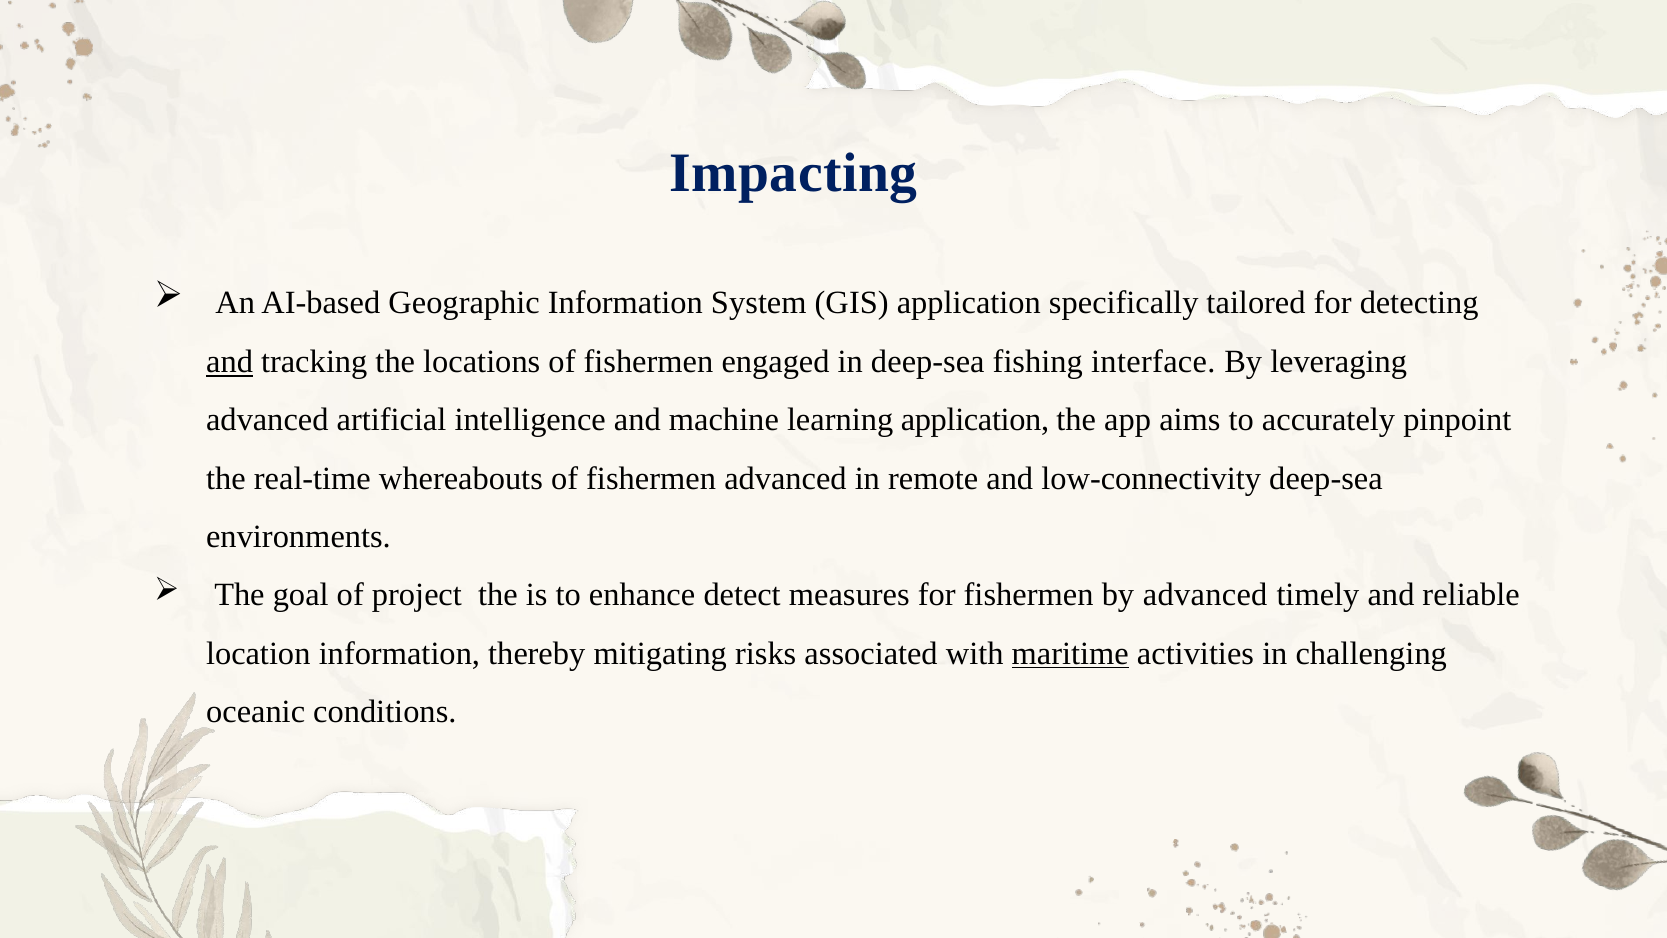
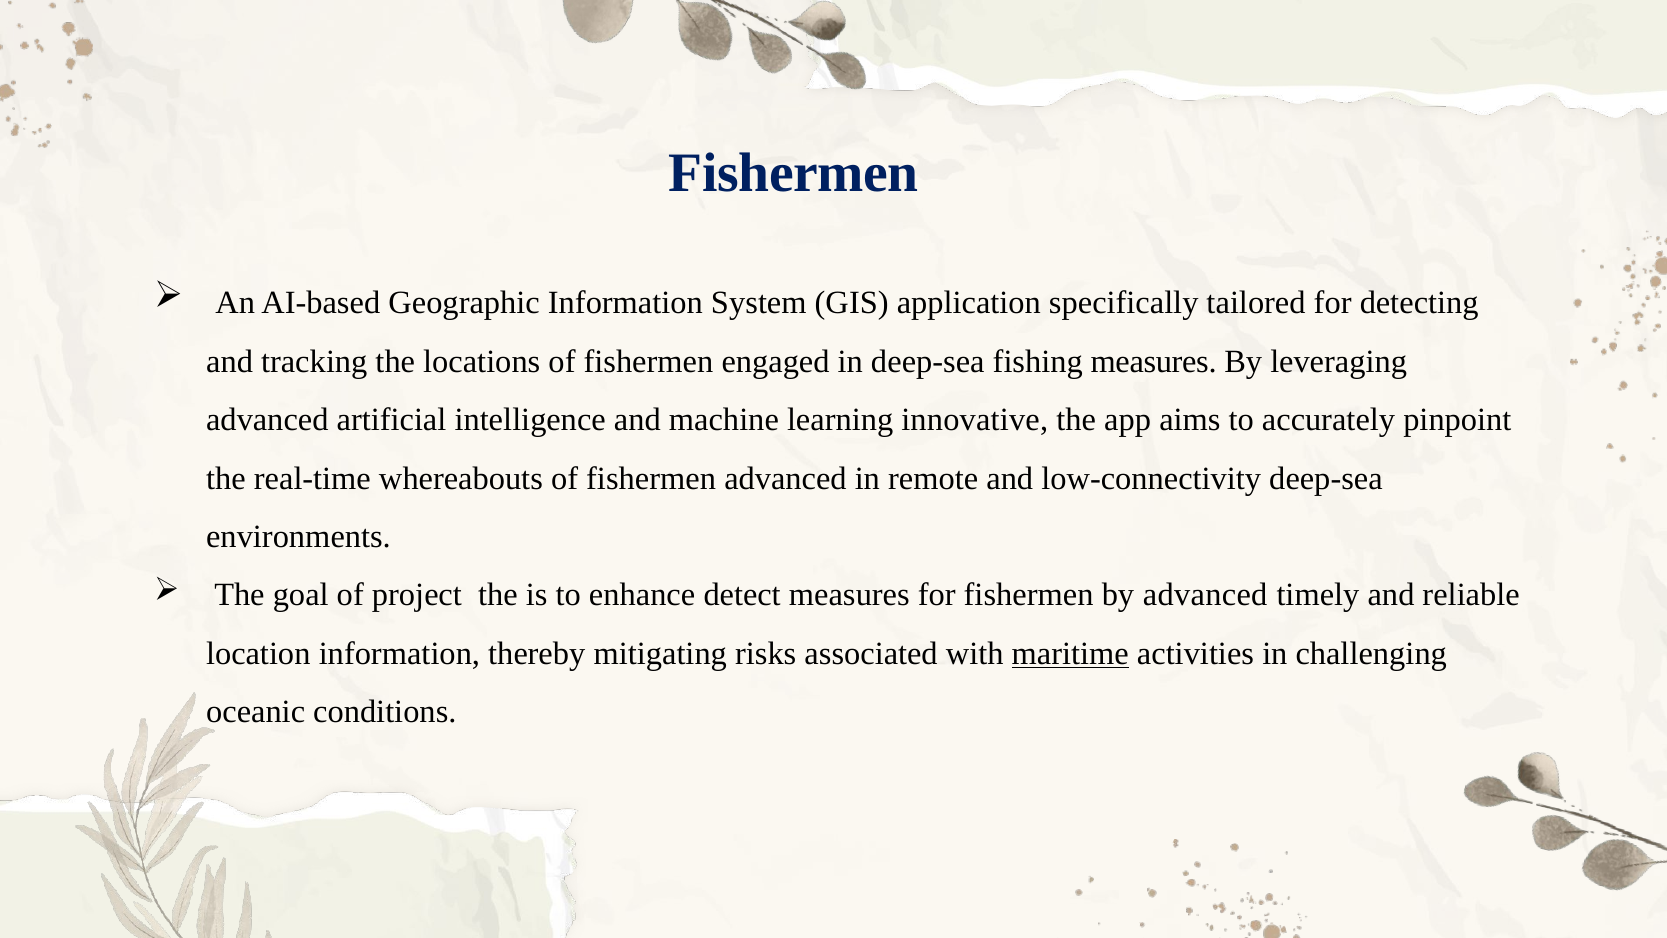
Impacting: Impacting -> Fishermen (794, 173)
and underline: present -> none (230, 362)
fishing interface: interface -> measures (1154, 362)
learning application: application -> innovative (975, 420)
